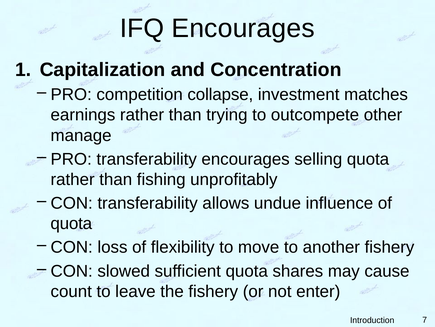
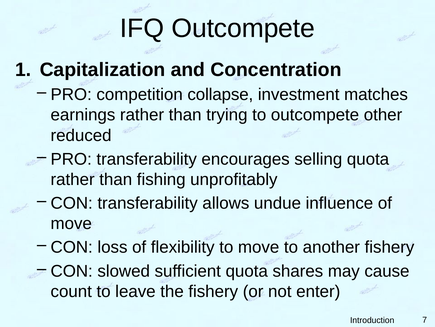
IFQ Encourages: Encourages -> Outcompete (243, 28)
manage: manage -> reduced (81, 135)
quota: quota -> move (71, 223)
